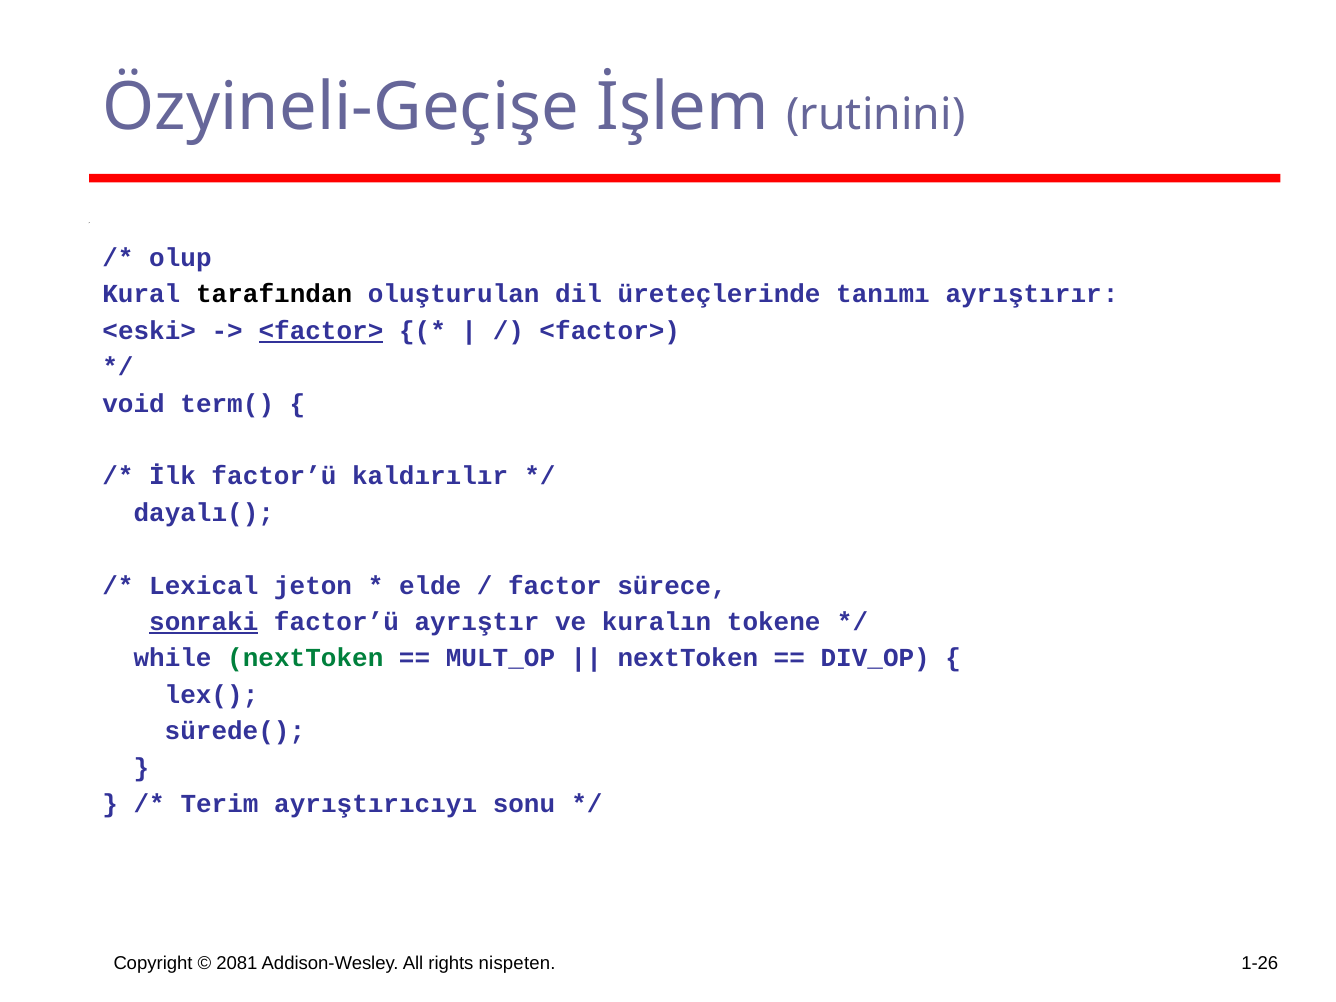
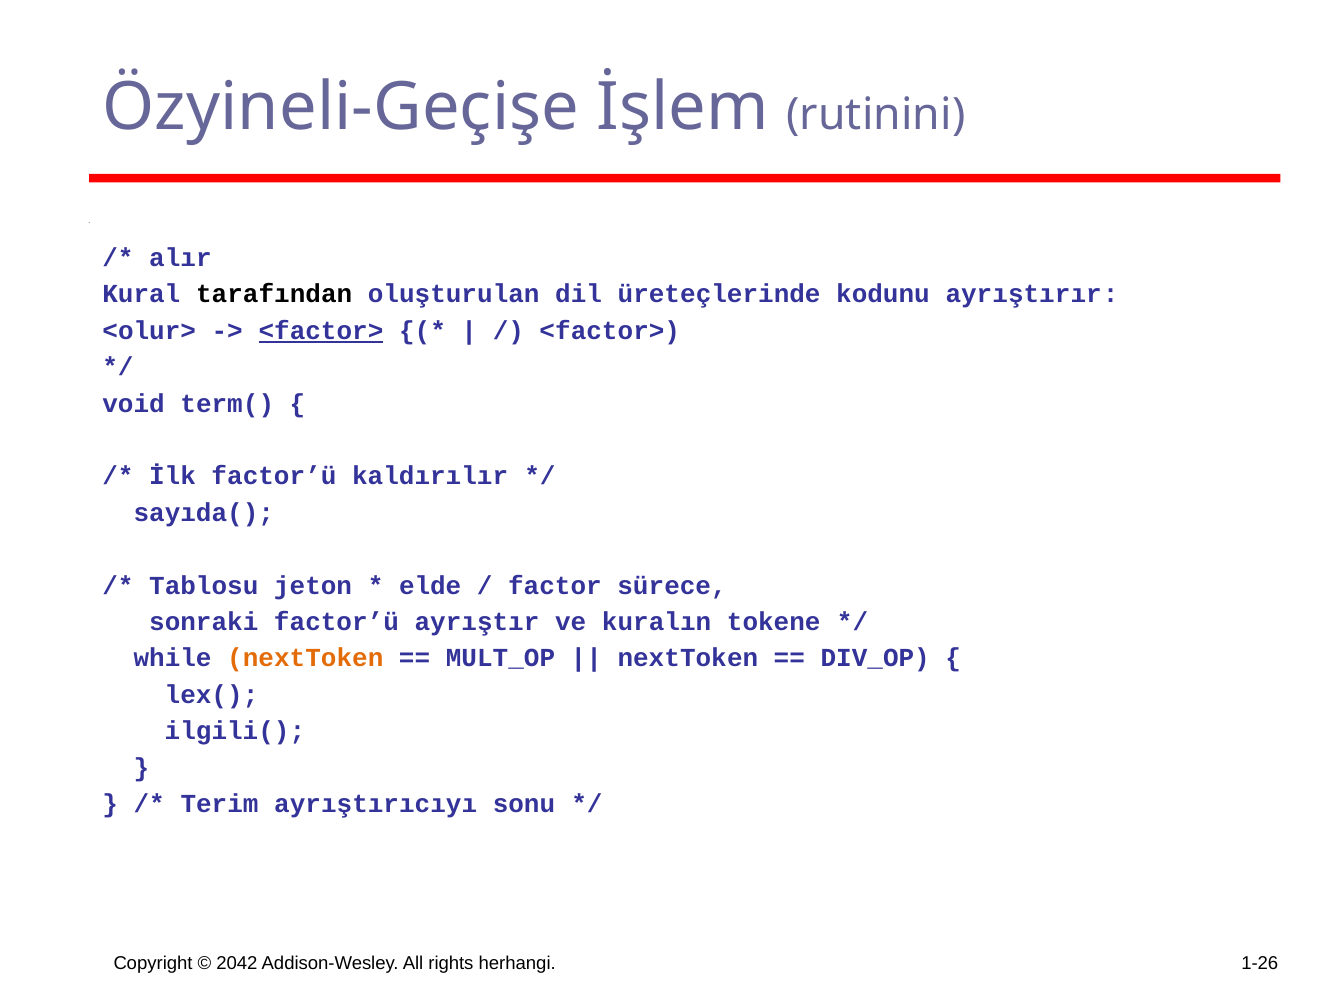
olup: olup -> alır (180, 258)
tanımı: tanımı -> kodunu (883, 294)
<eski>: <eski> -> <olur> (149, 331)
dayalı(: dayalı( -> sayıda( (204, 513)
Lexical: Lexical -> Tablosu (204, 585)
sonraki underline: present -> none (204, 622)
nextToken colour: green -> orange (305, 658)
sürede(: sürede( -> ilgili( (235, 731)
2081: 2081 -> 2042 (237, 963)
nispeten: nispeten -> herhangi (517, 963)
